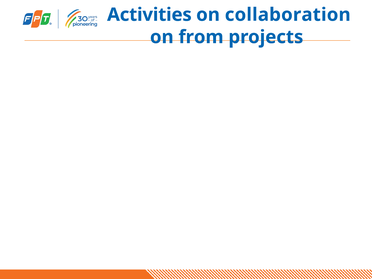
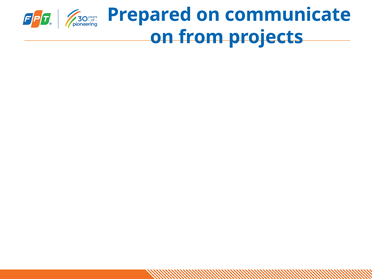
Activities: Activities -> Prepared (149, 15)
collaboration: collaboration -> communicate (288, 15)
